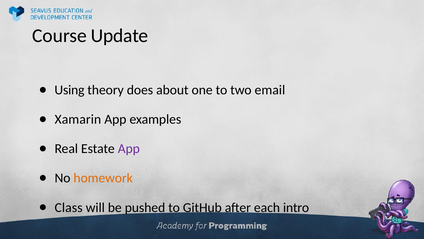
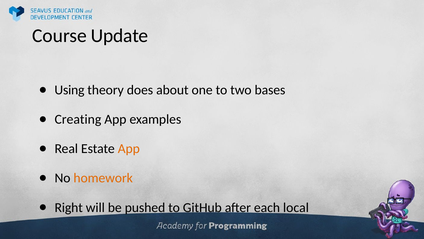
email: email -> bases (270, 90)
Xamarin: Xamarin -> Creating (78, 119)
App colour: purple -> orange (129, 148)
Class: Class -> Right (69, 207)
intro: intro -> local (296, 207)
